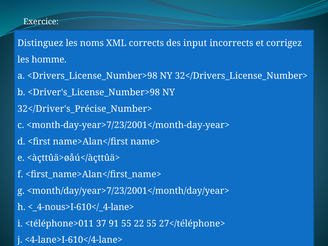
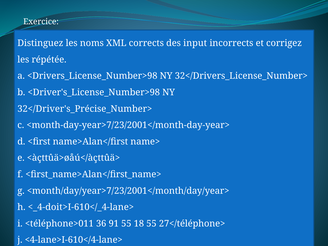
homme: homme -> répétée (49, 60)
<_4-nous>I-610</_4-lane>: <_4-nous>I-610</_4-lane> -> <_4-doit>I-610</_4-lane> (81, 207)
37: 37 -> 36 (101, 224)
22: 22 -> 18 (139, 224)
